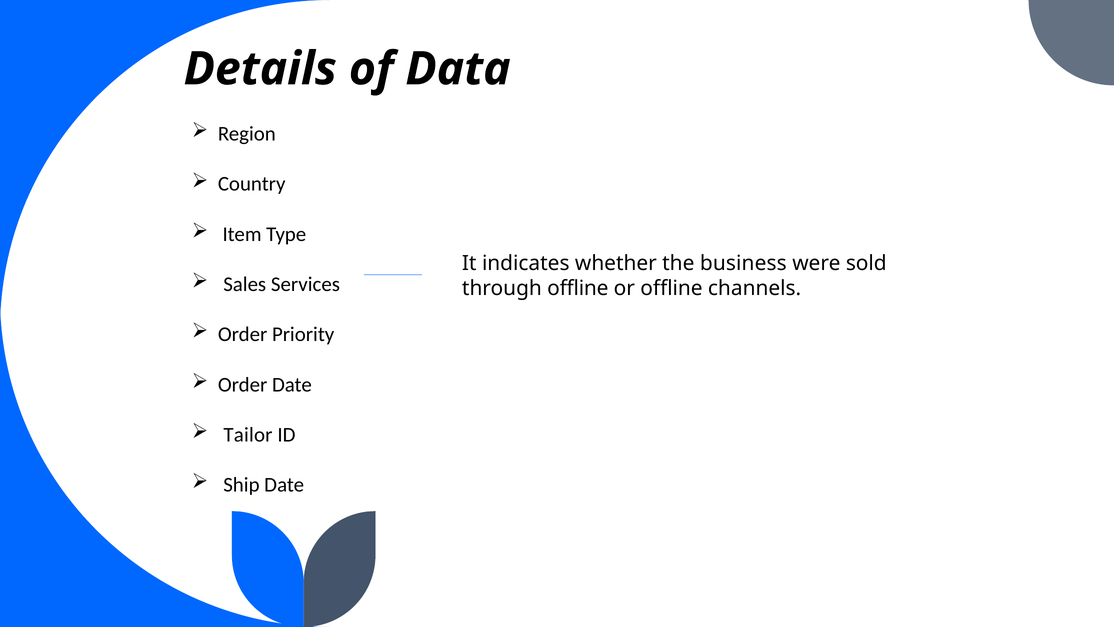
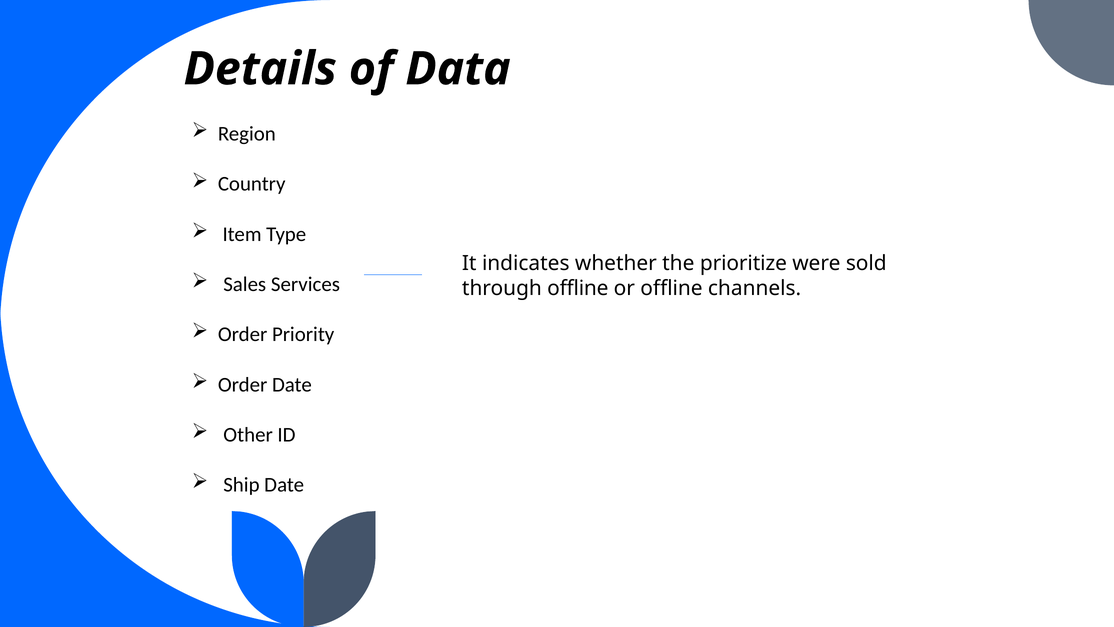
business: business -> prioritize (743, 263)
Tailor: Tailor -> Other (248, 435)
